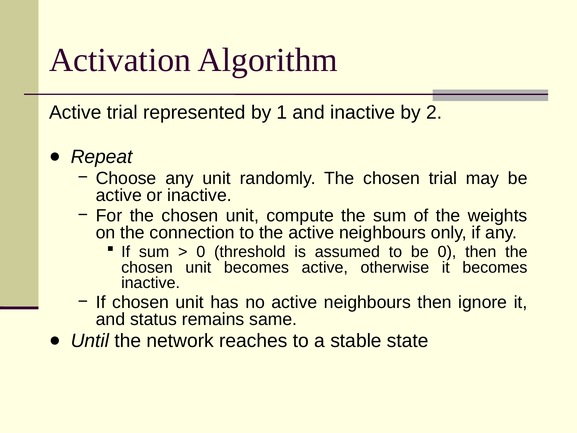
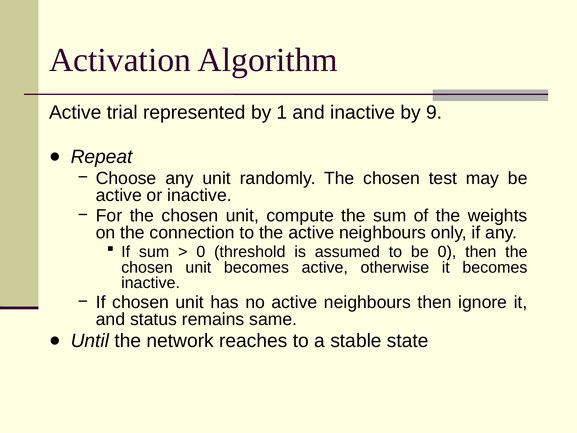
2: 2 -> 9 (434, 112)
chosen trial: trial -> test (443, 178)
